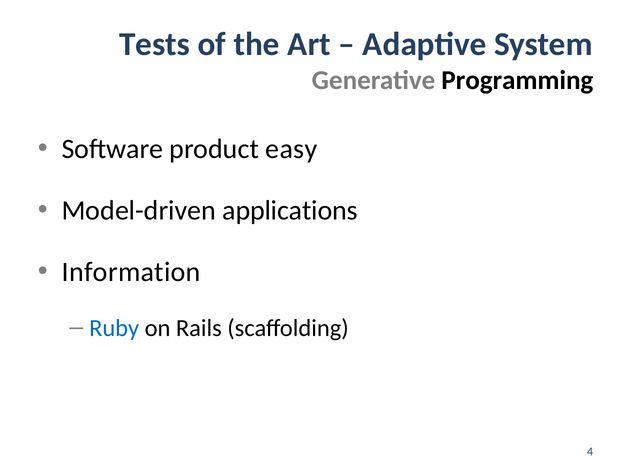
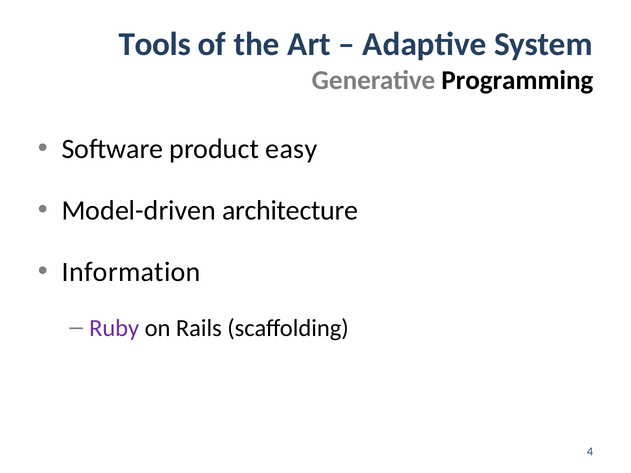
Tests: Tests -> Tools (155, 44)
applications: applications -> architecture (290, 211)
Ruby colour: blue -> purple (114, 328)
